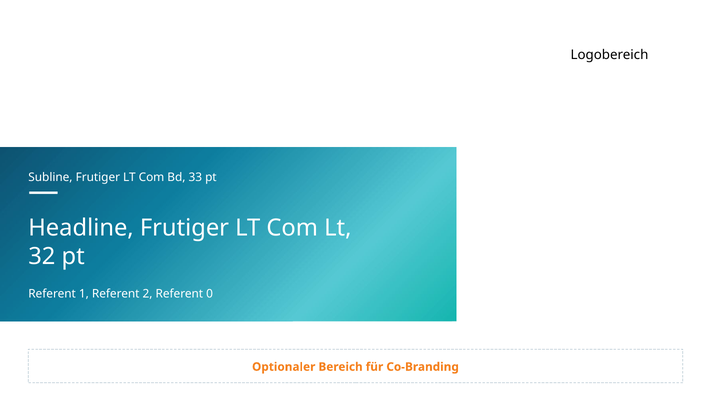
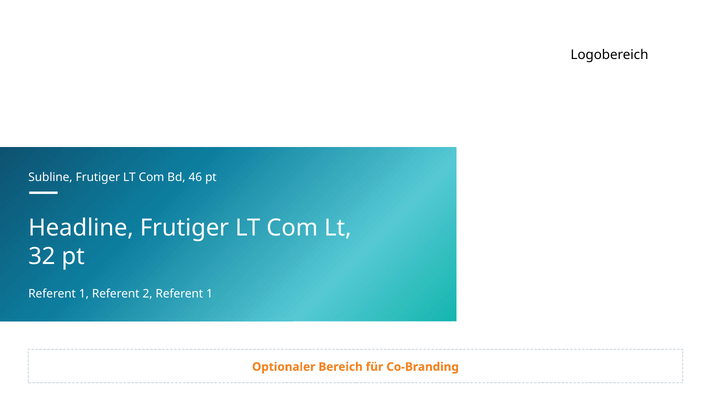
33: 33 -> 46 (195, 177)
2 Referent 0: 0 -> 1 (210, 294)
